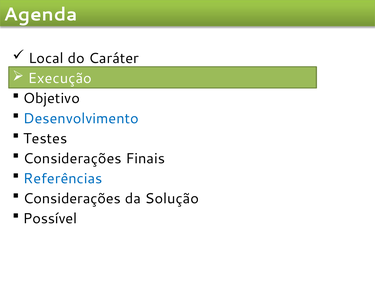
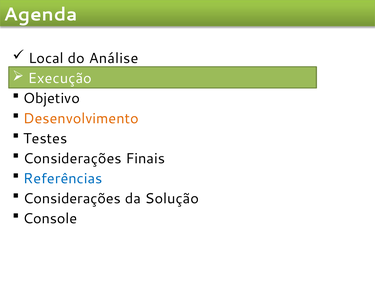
Caráter: Caráter -> Análise (114, 58)
Desenvolvimento colour: blue -> orange (81, 119)
Possível: Possível -> Console (50, 219)
